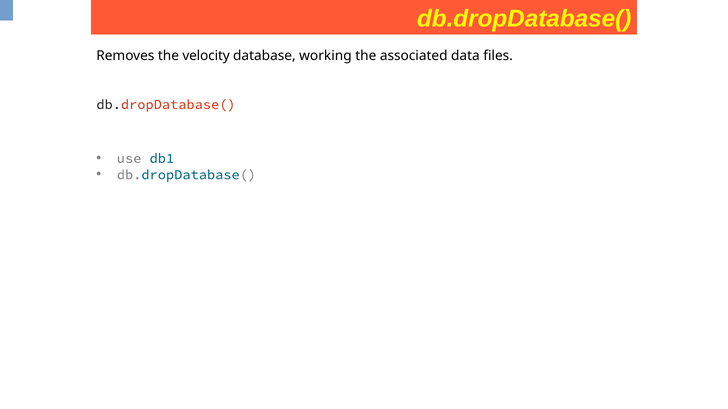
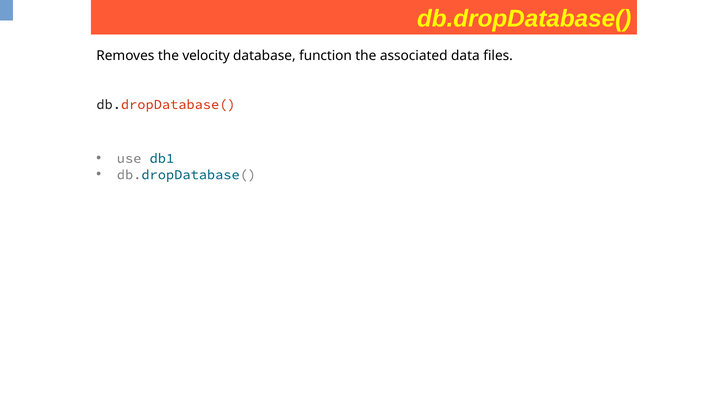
working: working -> function (326, 56)
